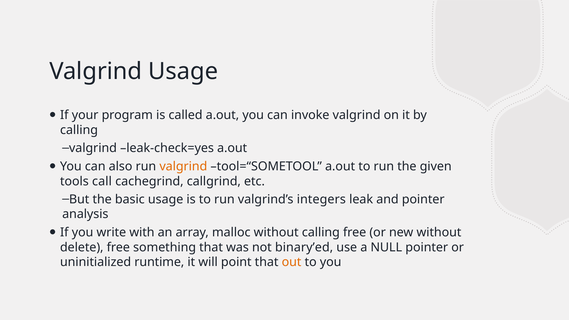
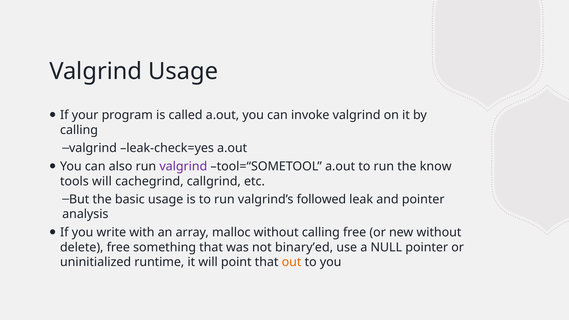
valgrind colour: orange -> purple (183, 167)
given: given -> know (436, 167)
tools call: call -> will (102, 181)
integers: integers -> followed (321, 199)
